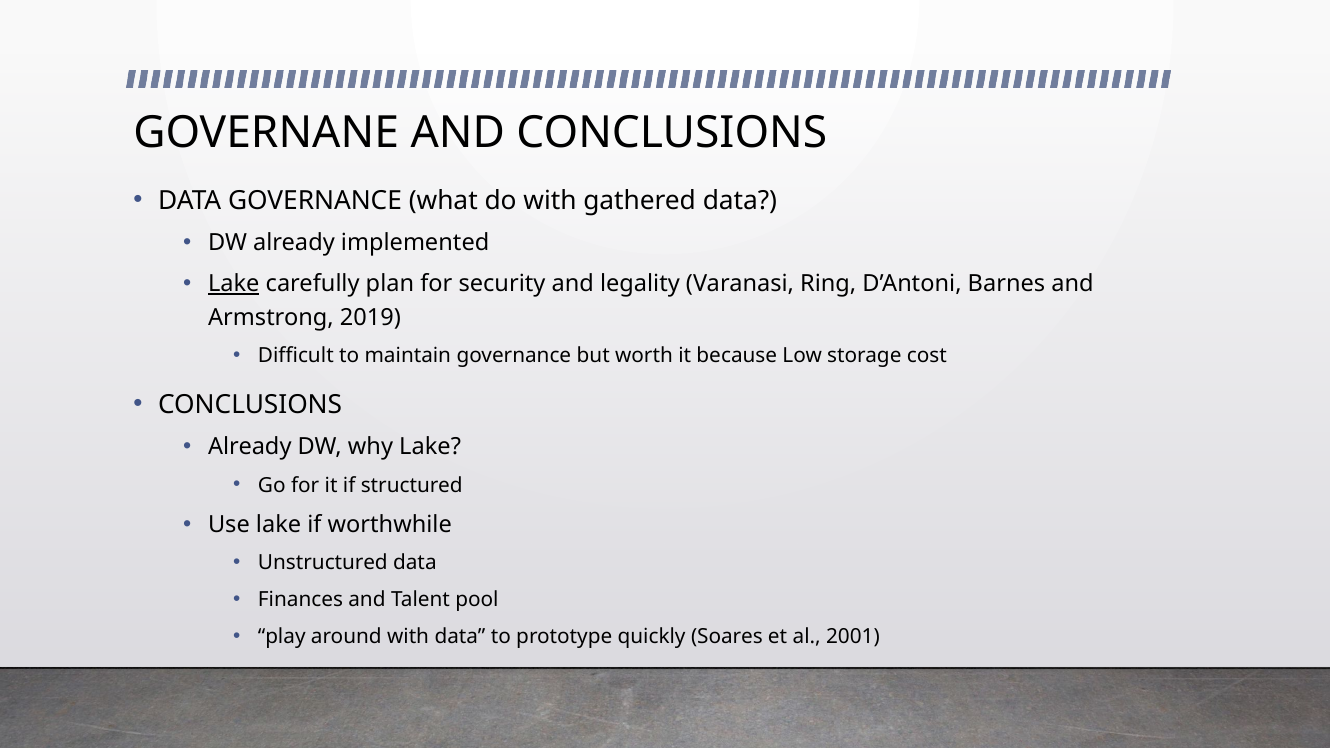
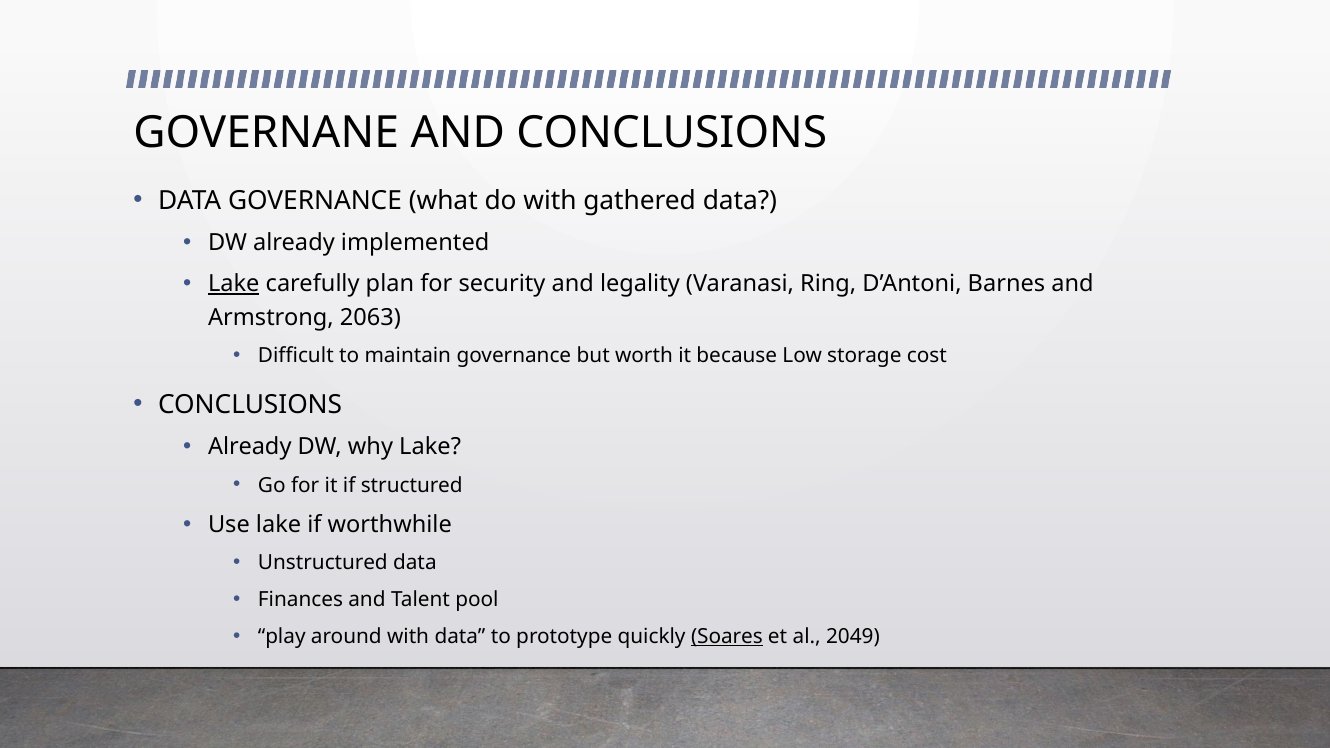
2019: 2019 -> 2063 (370, 318)
Soares underline: none -> present (727, 637)
2001: 2001 -> 2049 (853, 637)
